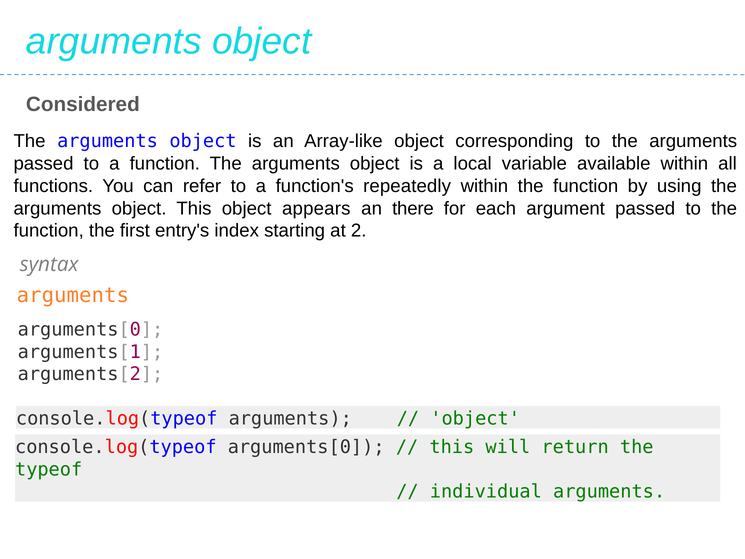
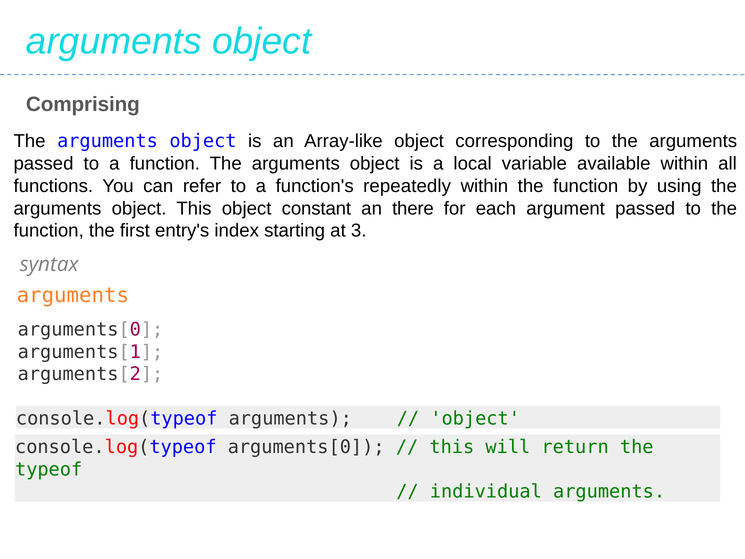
Considered: Considered -> Comprising (83, 104)
appears: appears -> constant (316, 208)
2: 2 -> 3 (359, 231)
